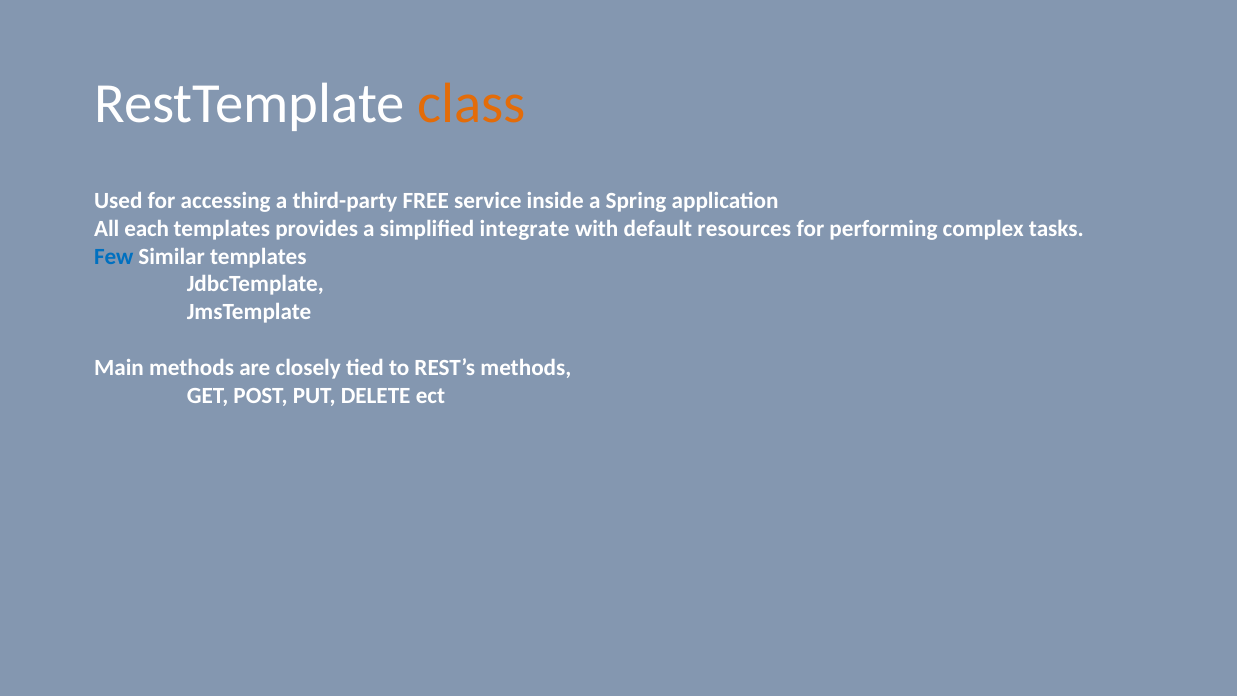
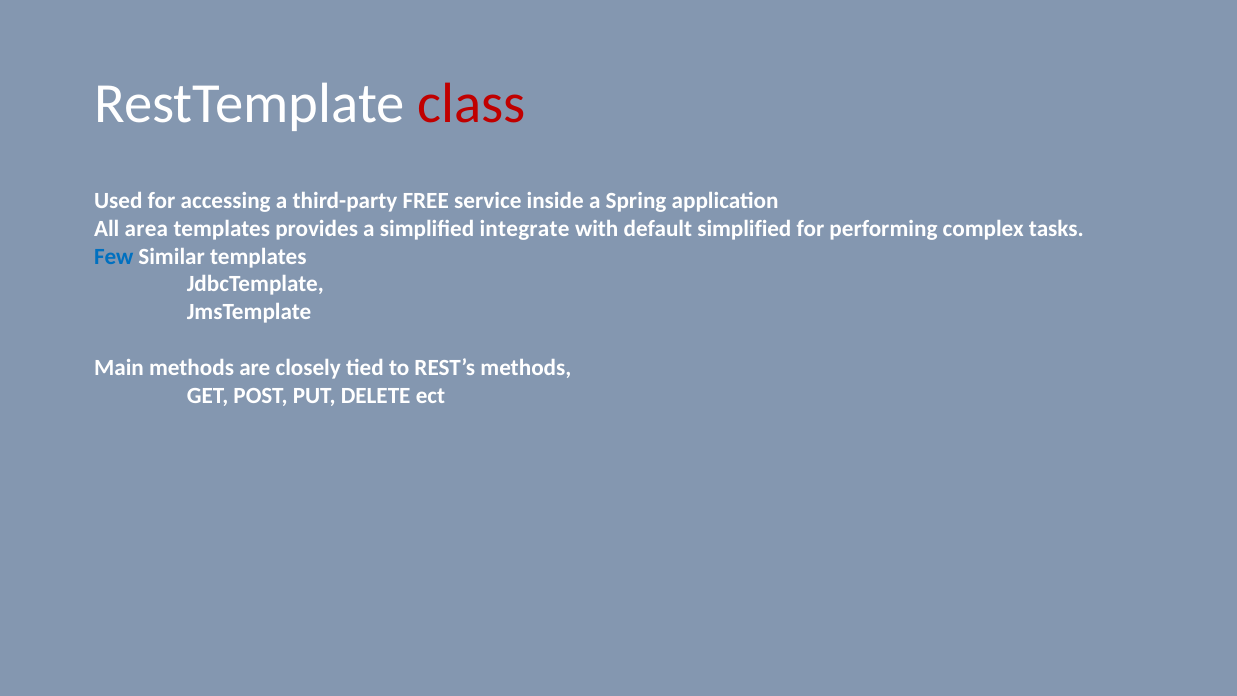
class colour: orange -> red (472, 104)
each: each -> area (146, 228)
default resources: resources -> simplified (744, 228)
